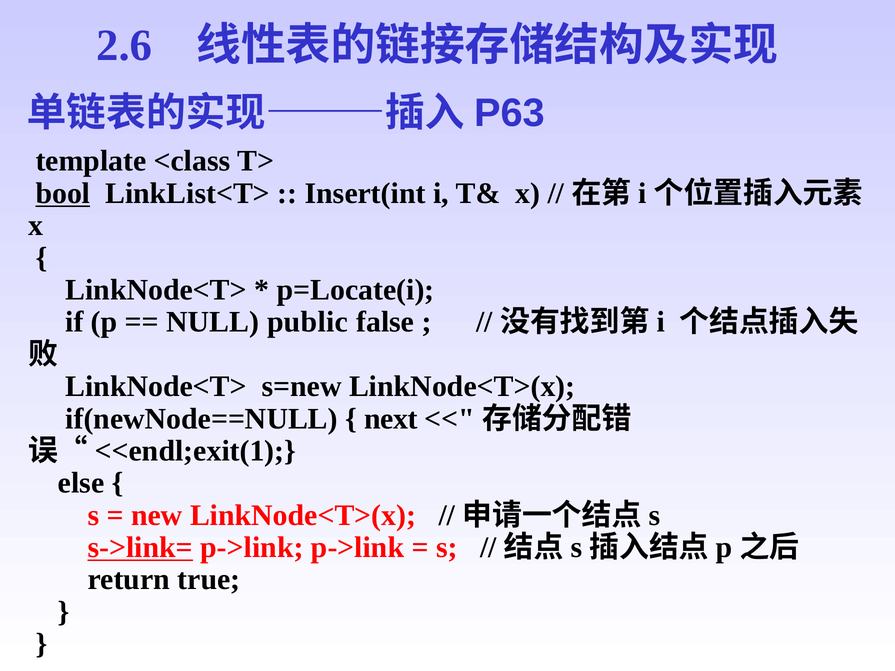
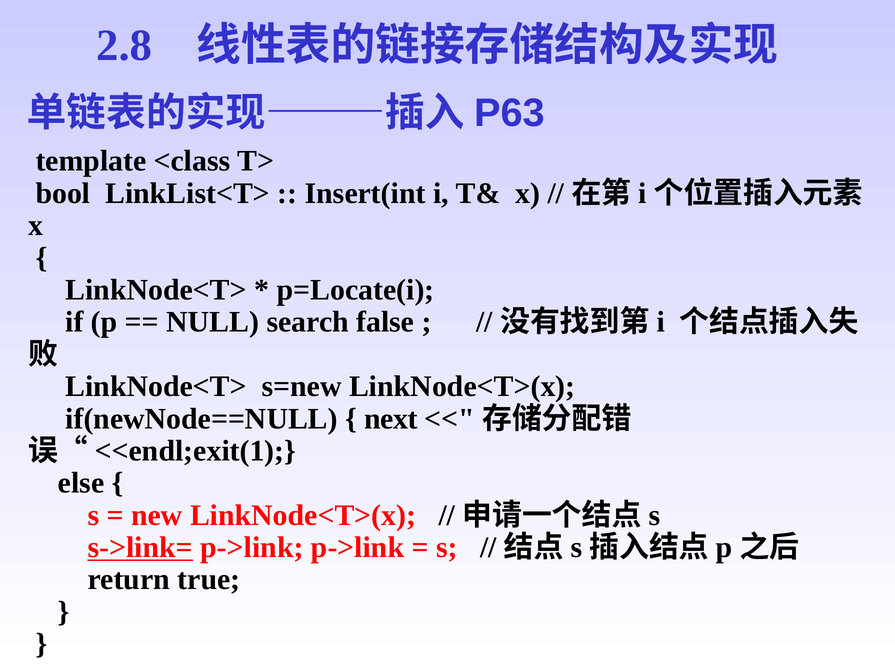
2.6: 2.6 -> 2.8 (124, 46)
bool underline: present -> none (63, 193)
public: public -> search (308, 322)
